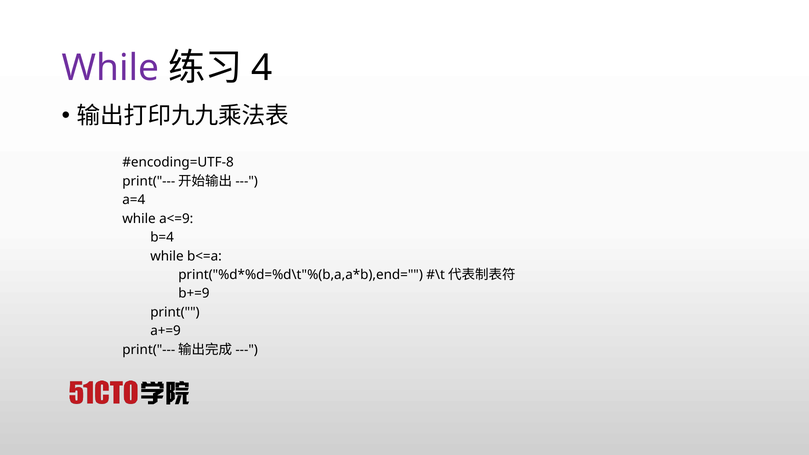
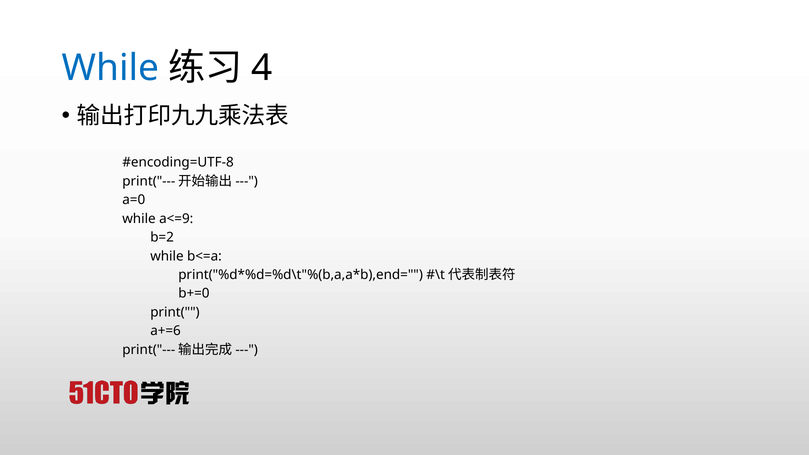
While colour: purple -> blue (110, 68)
a=4: a=4 -> a=0 (134, 200)
b=4: b=4 -> b=2 (162, 237)
b+=9: b+=9 -> b+=0 (194, 294)
a+=9: a+=9 -> a+=6 (166, 331)
